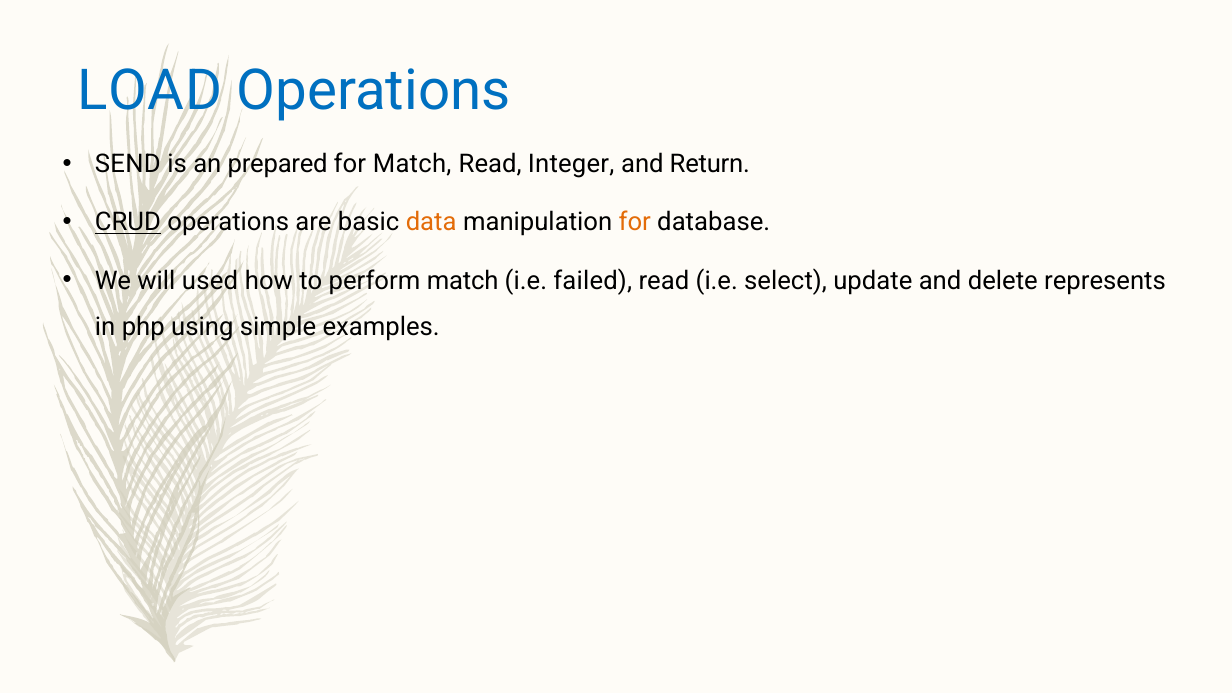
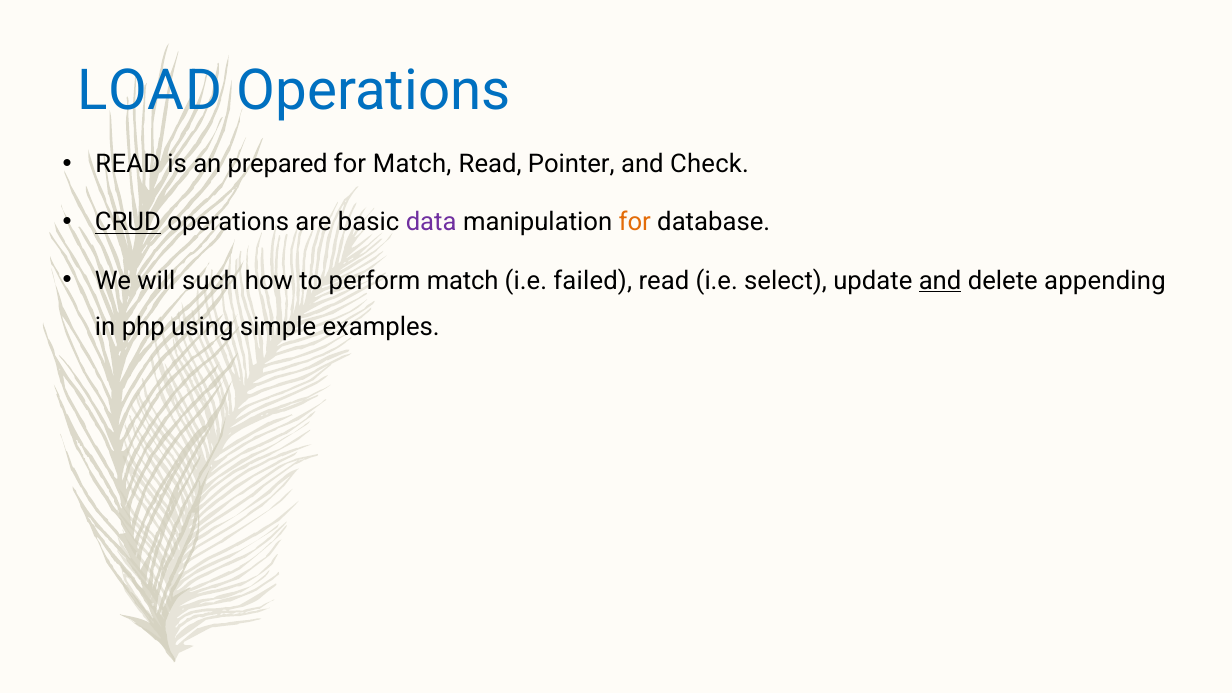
SEND: SEND -> READ (128, 164)
Integer: Integer -> Pointer (571, 164)
Return: Return -> Check (710, 164)
data colour: orange -> purple (431, 222)
used: used -> such (210, 281)
and underline: none -> present (940, 281)
represents: represents -> appending (1105, 281)
